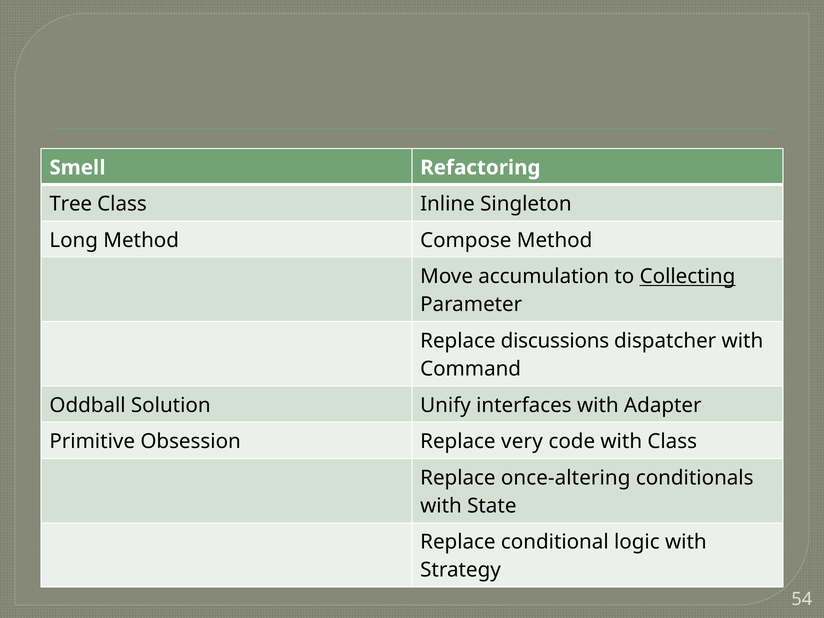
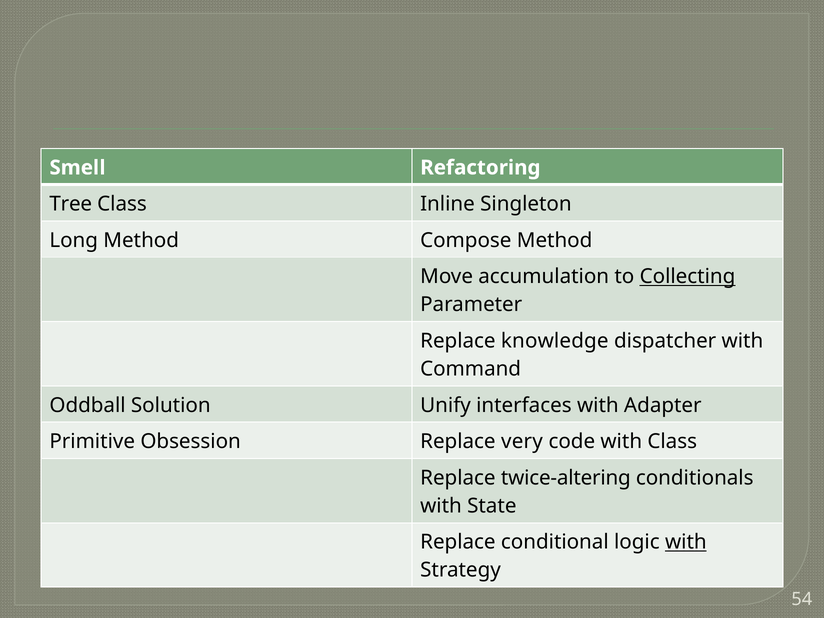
discussions: discussions -> knowledge (555, 341)
once-altering: once-altering -> twice-altering (566, 478)
with underline: none -> present (686, 542)
